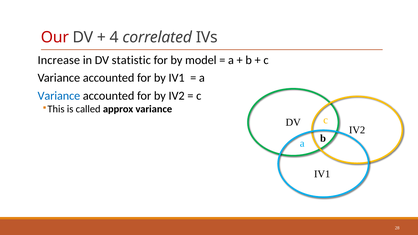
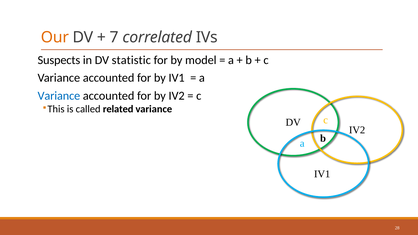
Our colour: red -> orange (55, 37)
4: 4 -> 7 (114, 37)
Increase: Increase -> Suspects (59, 60)
approx: approx -> related (118, 109)
